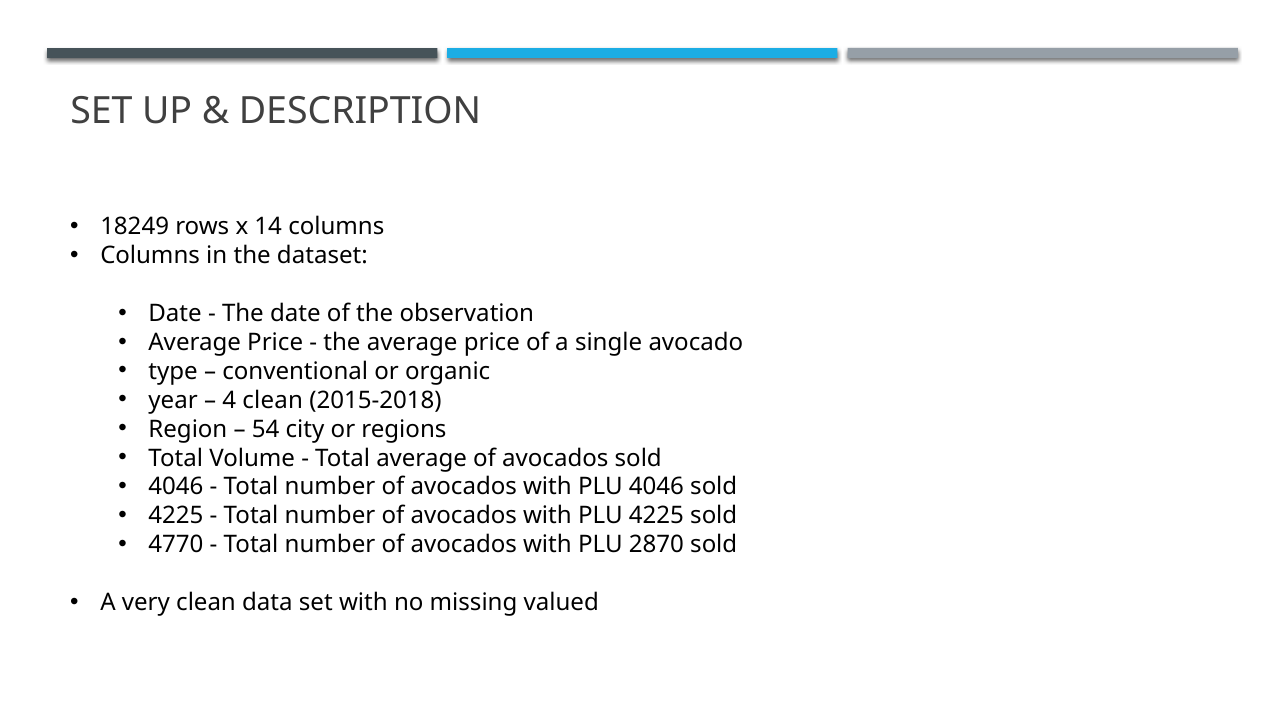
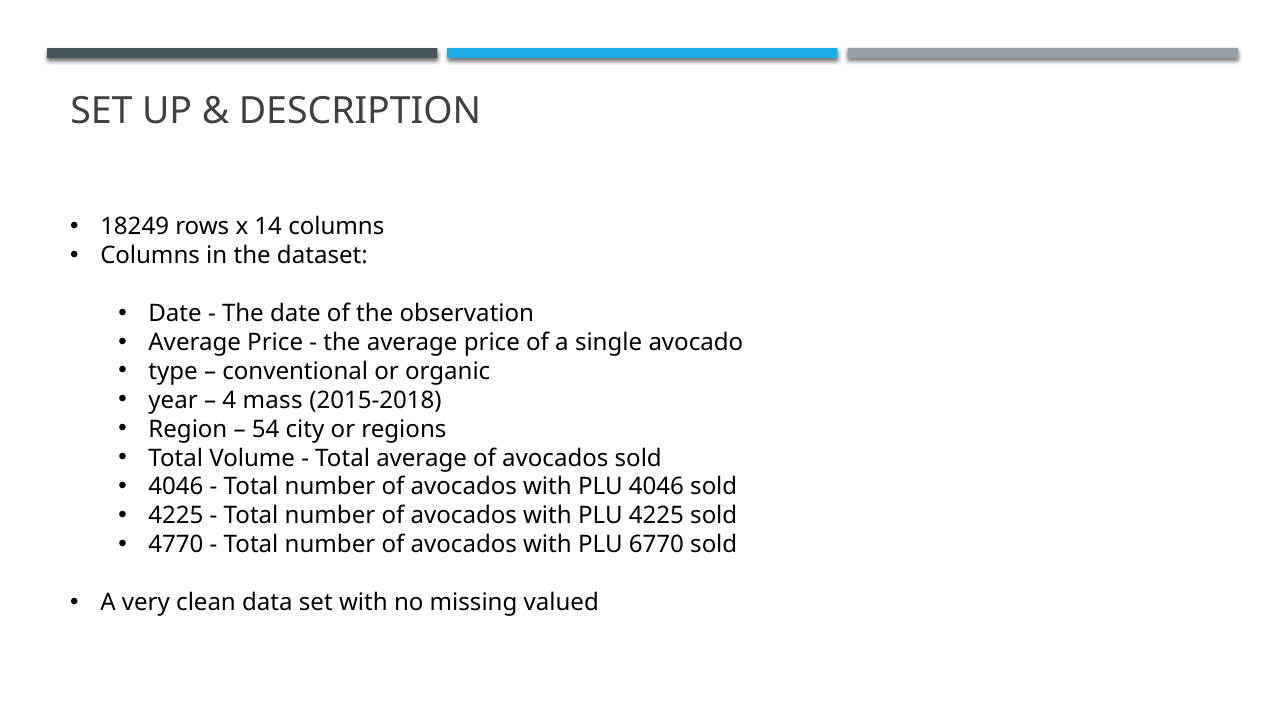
4 clean: clean -> mass (273, 400)
2870: 2870 -> 6770 (656, 545)
